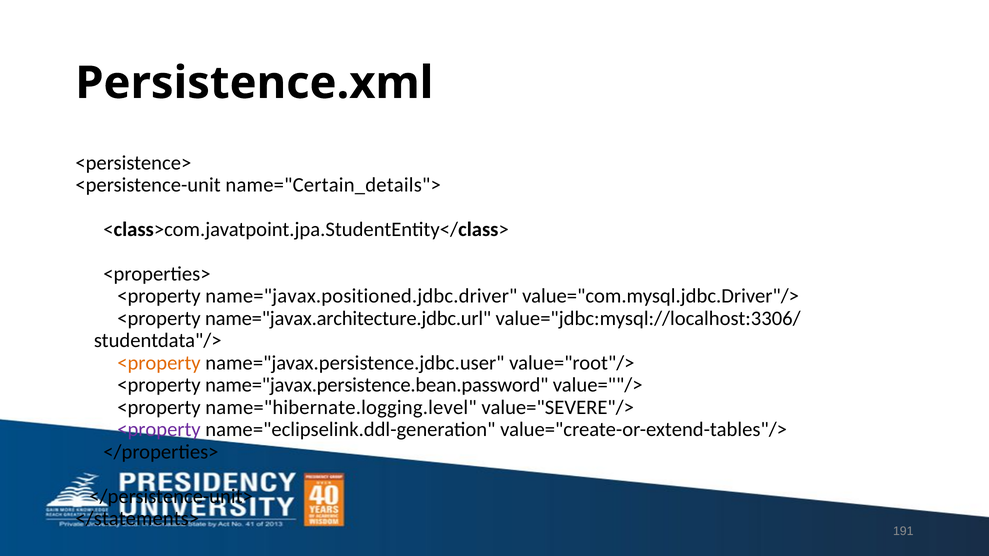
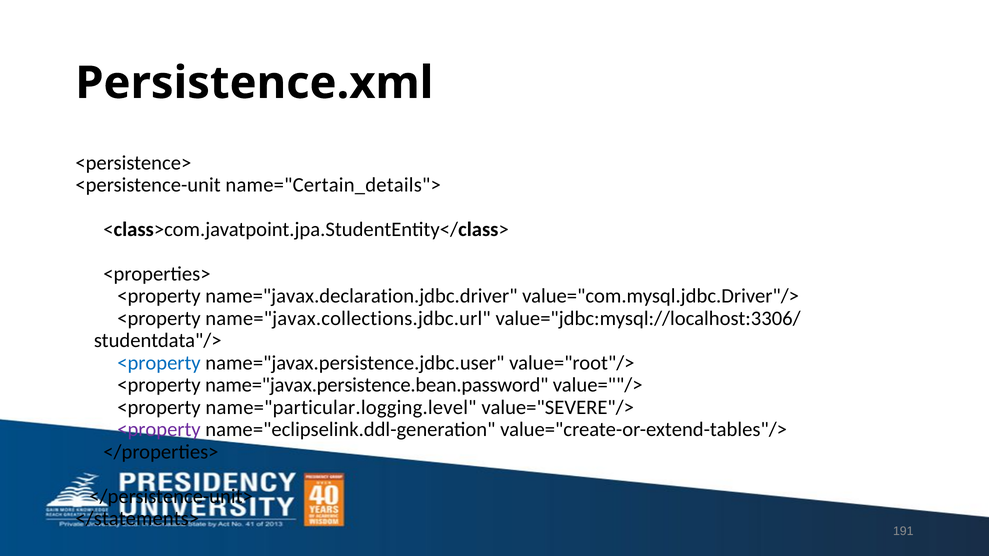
name="javax.positioned.jdbc.driver: name="javax.positioned.jdbc.driver -> name="javax.declaration.jdbc.driver (361, 296)
name="javax.architecture.jdbc.url: name="javax.architecture.jdbc.url -> name="javax.collections.jdbc.url (348, 319)
<property colour: orange -> blue (159, 363)
name="hibernate.logging.level: name="hibernate.logging.level -> name="particular.logging.level (341, 408)
